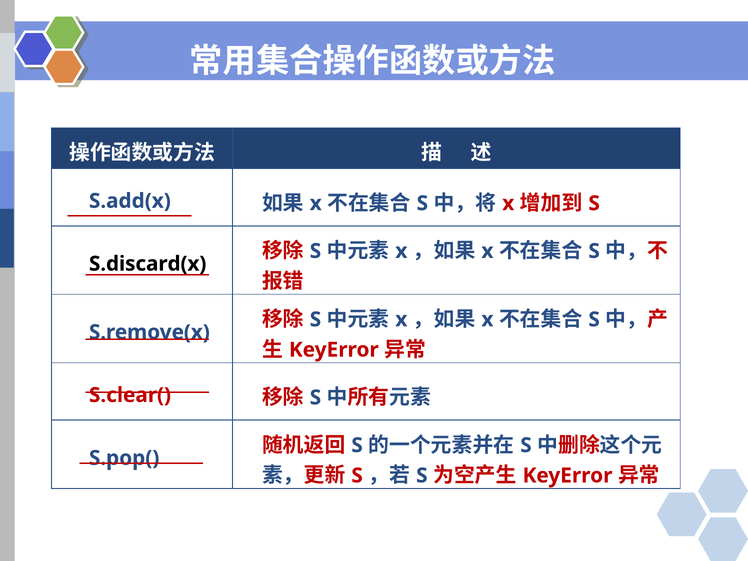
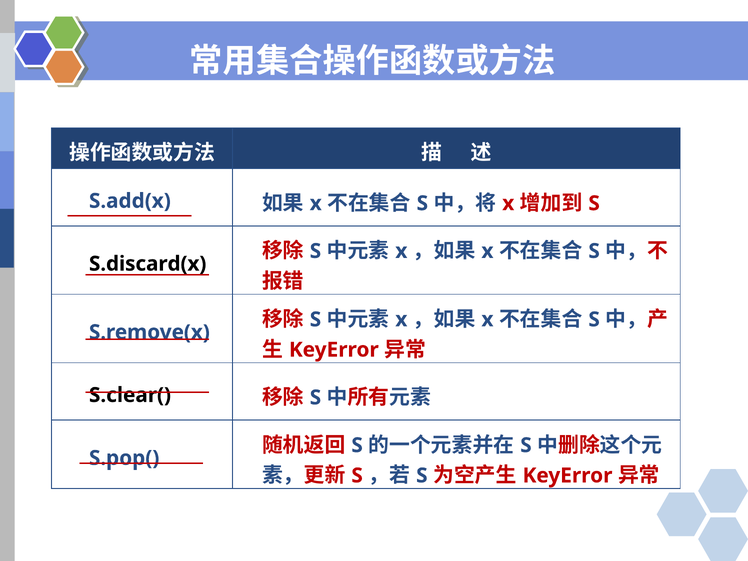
S.clear( colour: red -> black (130, 395)
